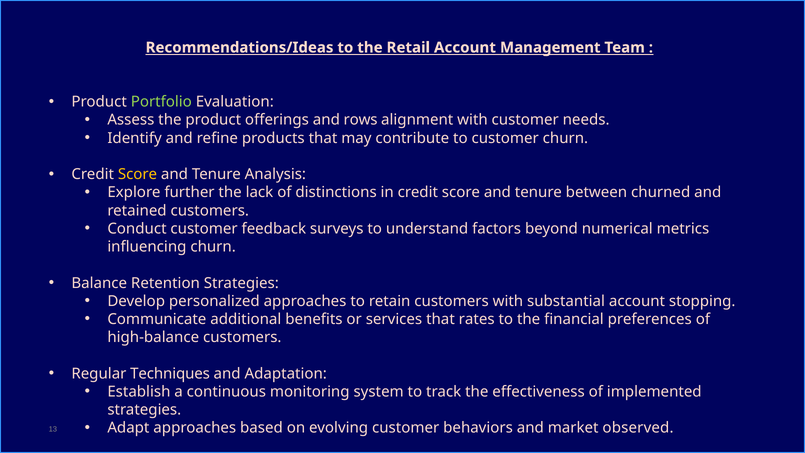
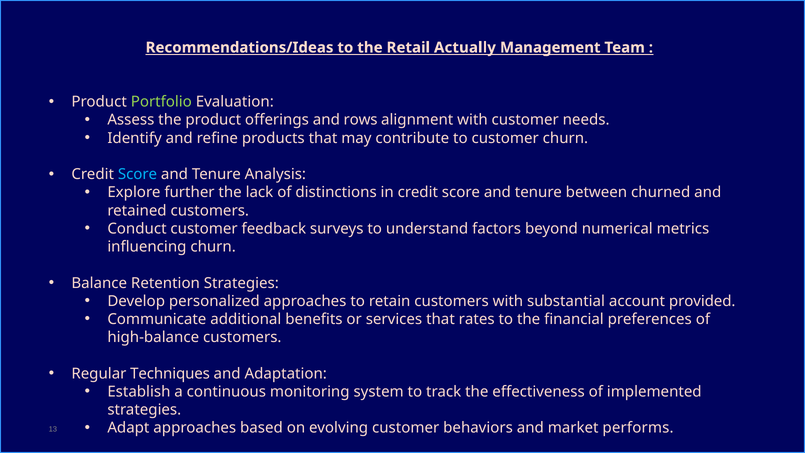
Retail Account: Account -> Actually (465, 48)
Score colour: yellow -> light blue (138, 174)
stopping: stopping -> provided (702, 301)
observed: observed -> performs (638, 428)
